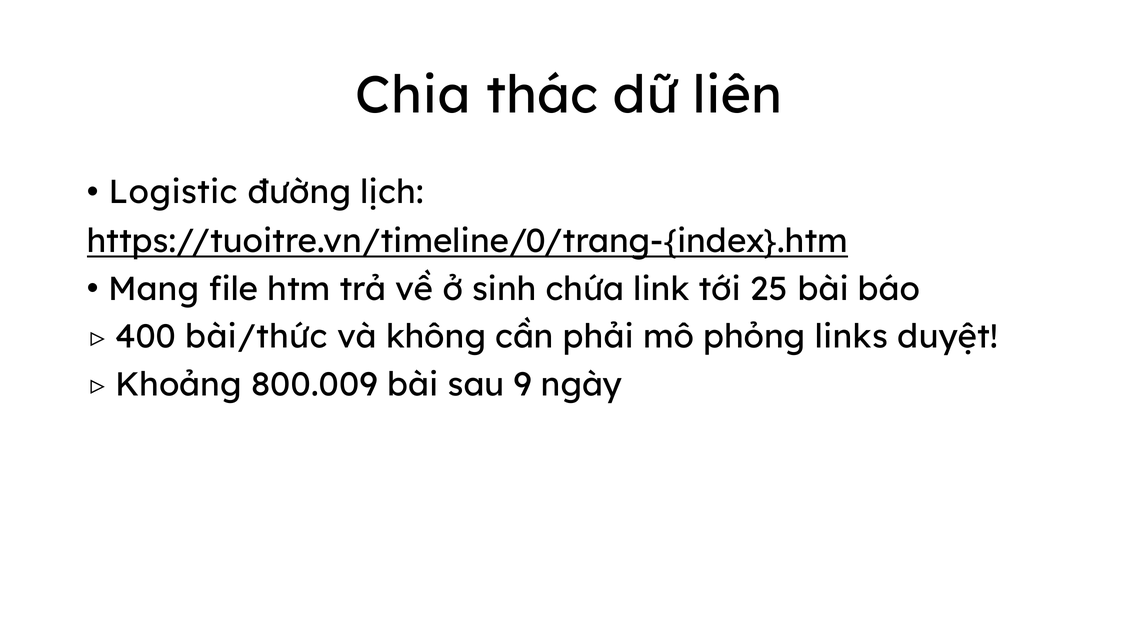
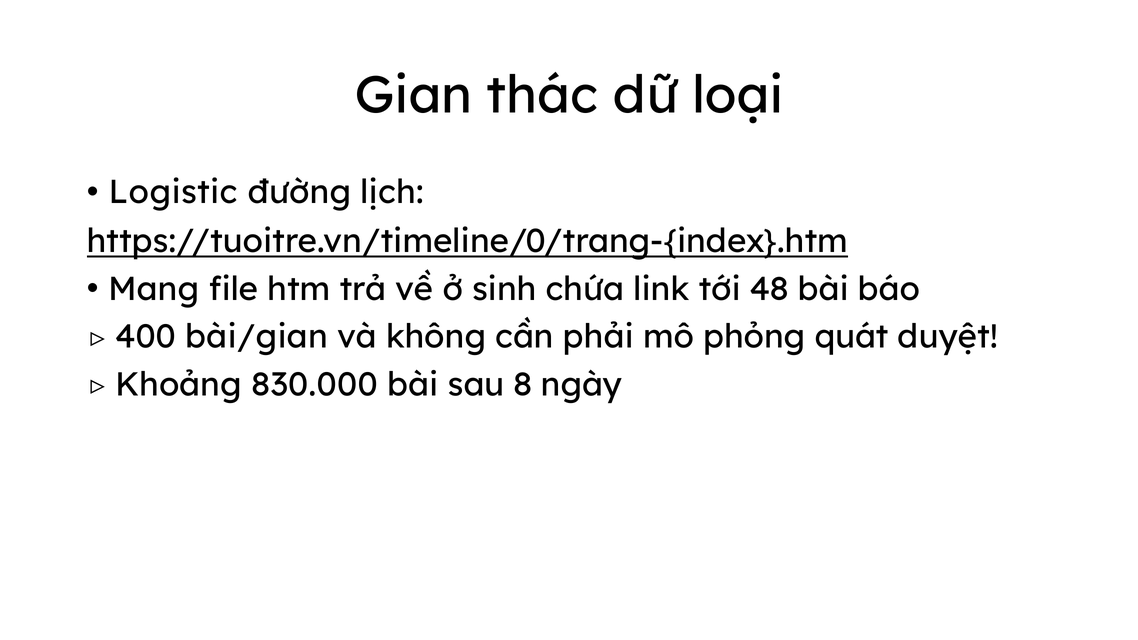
Chia: Chia -> Gian (414, 96)
liên: liên -> loại (738, 96)
25: 25 -> 48 (769, 289)
bài/thức: bài/thức -> bài/gian (257, 337)
links: links -> quát (852, 337)
800.009: 800.009 -> 830.000 (314, 385)
9: 9 -> 8 (523, 385)
